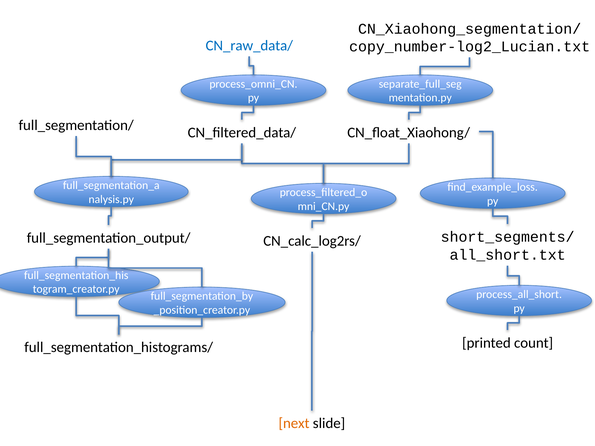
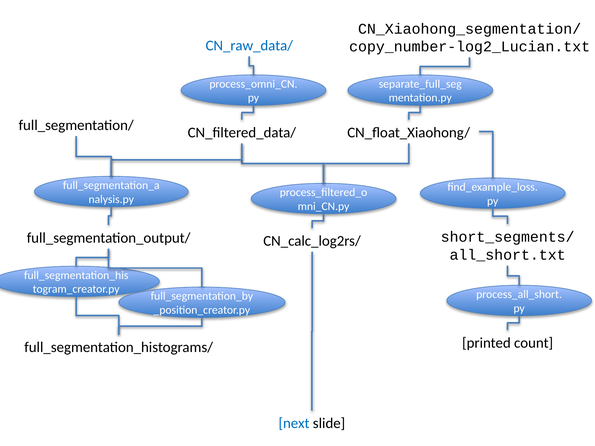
next colour: orange -> blue (294, 424)
